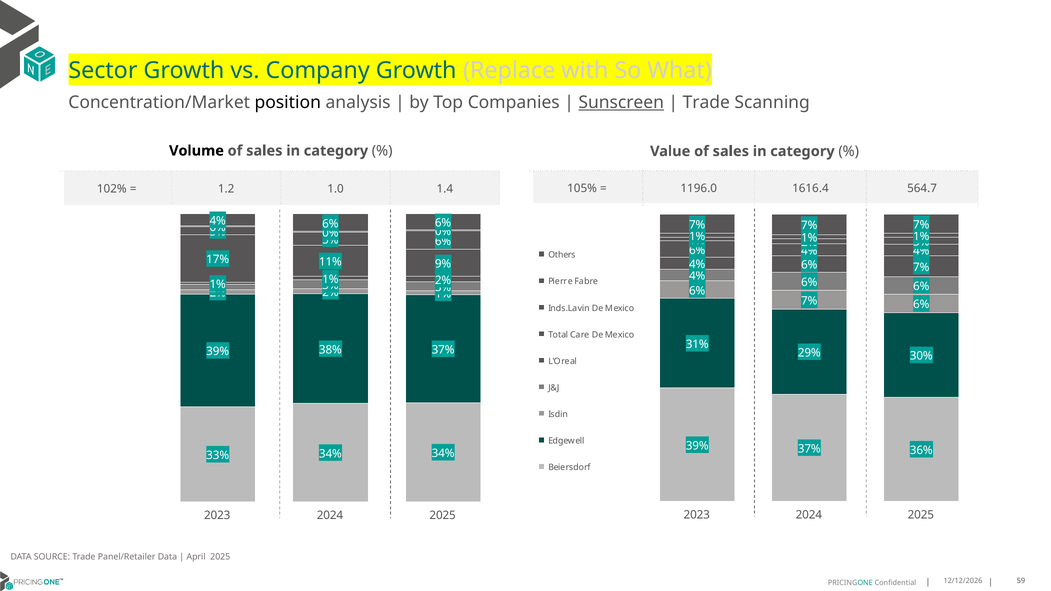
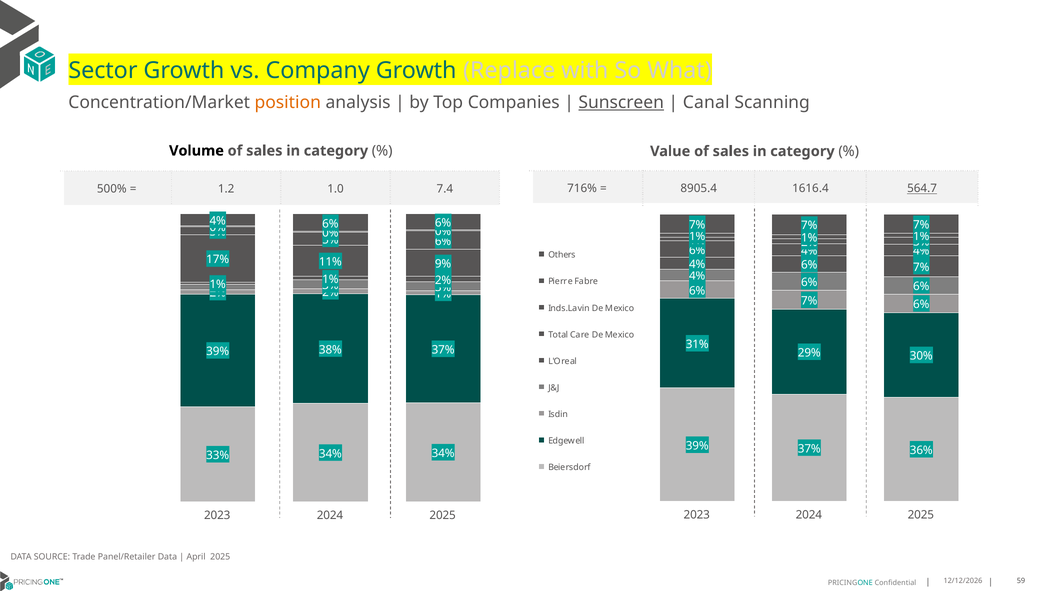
position colour: black -> orange (288, 102)
Trade: Trade -> Canal (706, 102)
105%: 105% -> 716% (582, 189)
1196.0: 1196.0 -> 8905.4 (699, 189)
564.7 underline: none -> present (922, 189)
102%: 102% -> 500% (112, 189)
1.4: 1.4 -> 7.4 (445, 189)
